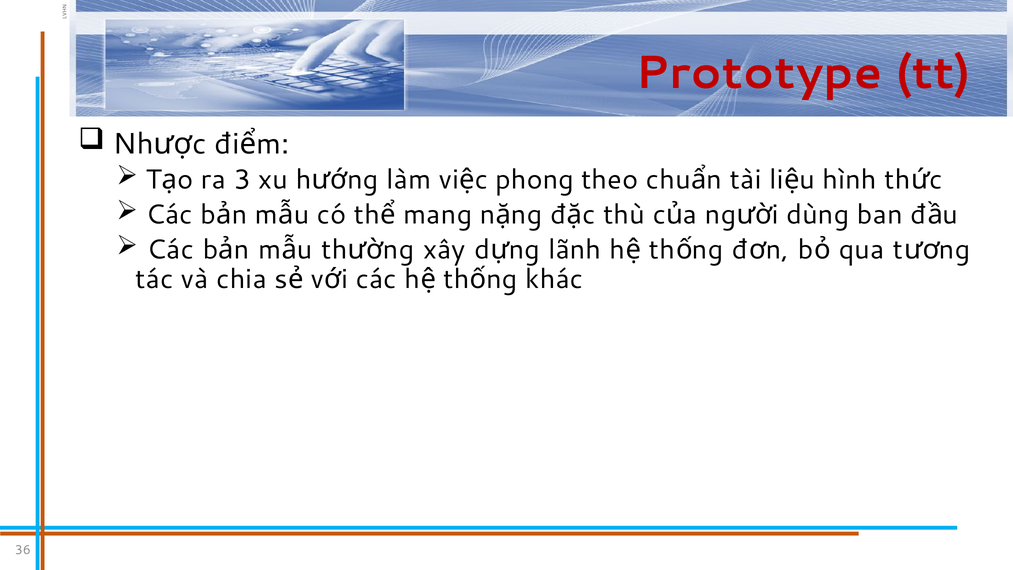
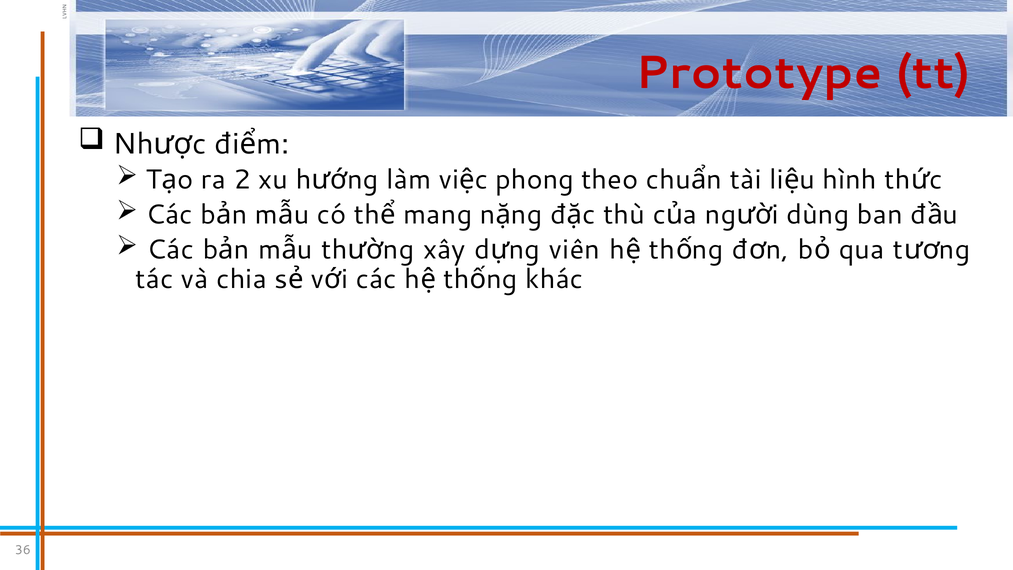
3: 3 -> 2 (242, 180)
lãnh: lãnh -> viên (575, 250)
